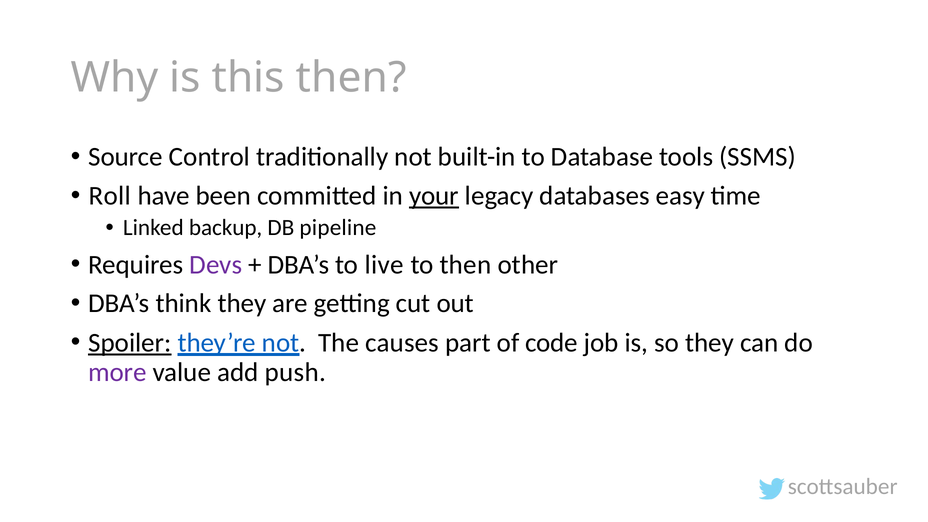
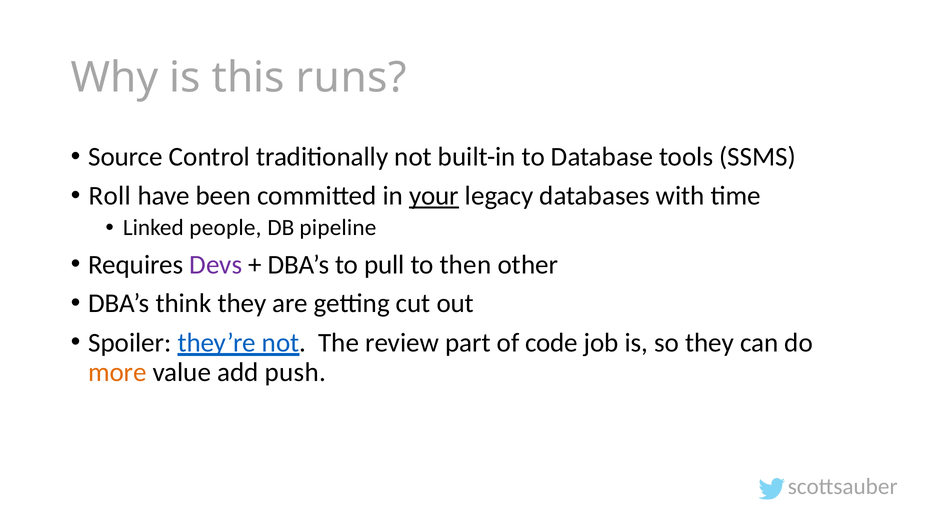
this then: then -> runs (351, 78)
easy: easy -> with (680, 196)
backup: backup -> people (225, 228)
live: live -> pull (384, 265)
Spoiler underline: present -> none (130, 343)
causes: causes -> review (402, 343)
more colour: purple -> orange (117, 372)
